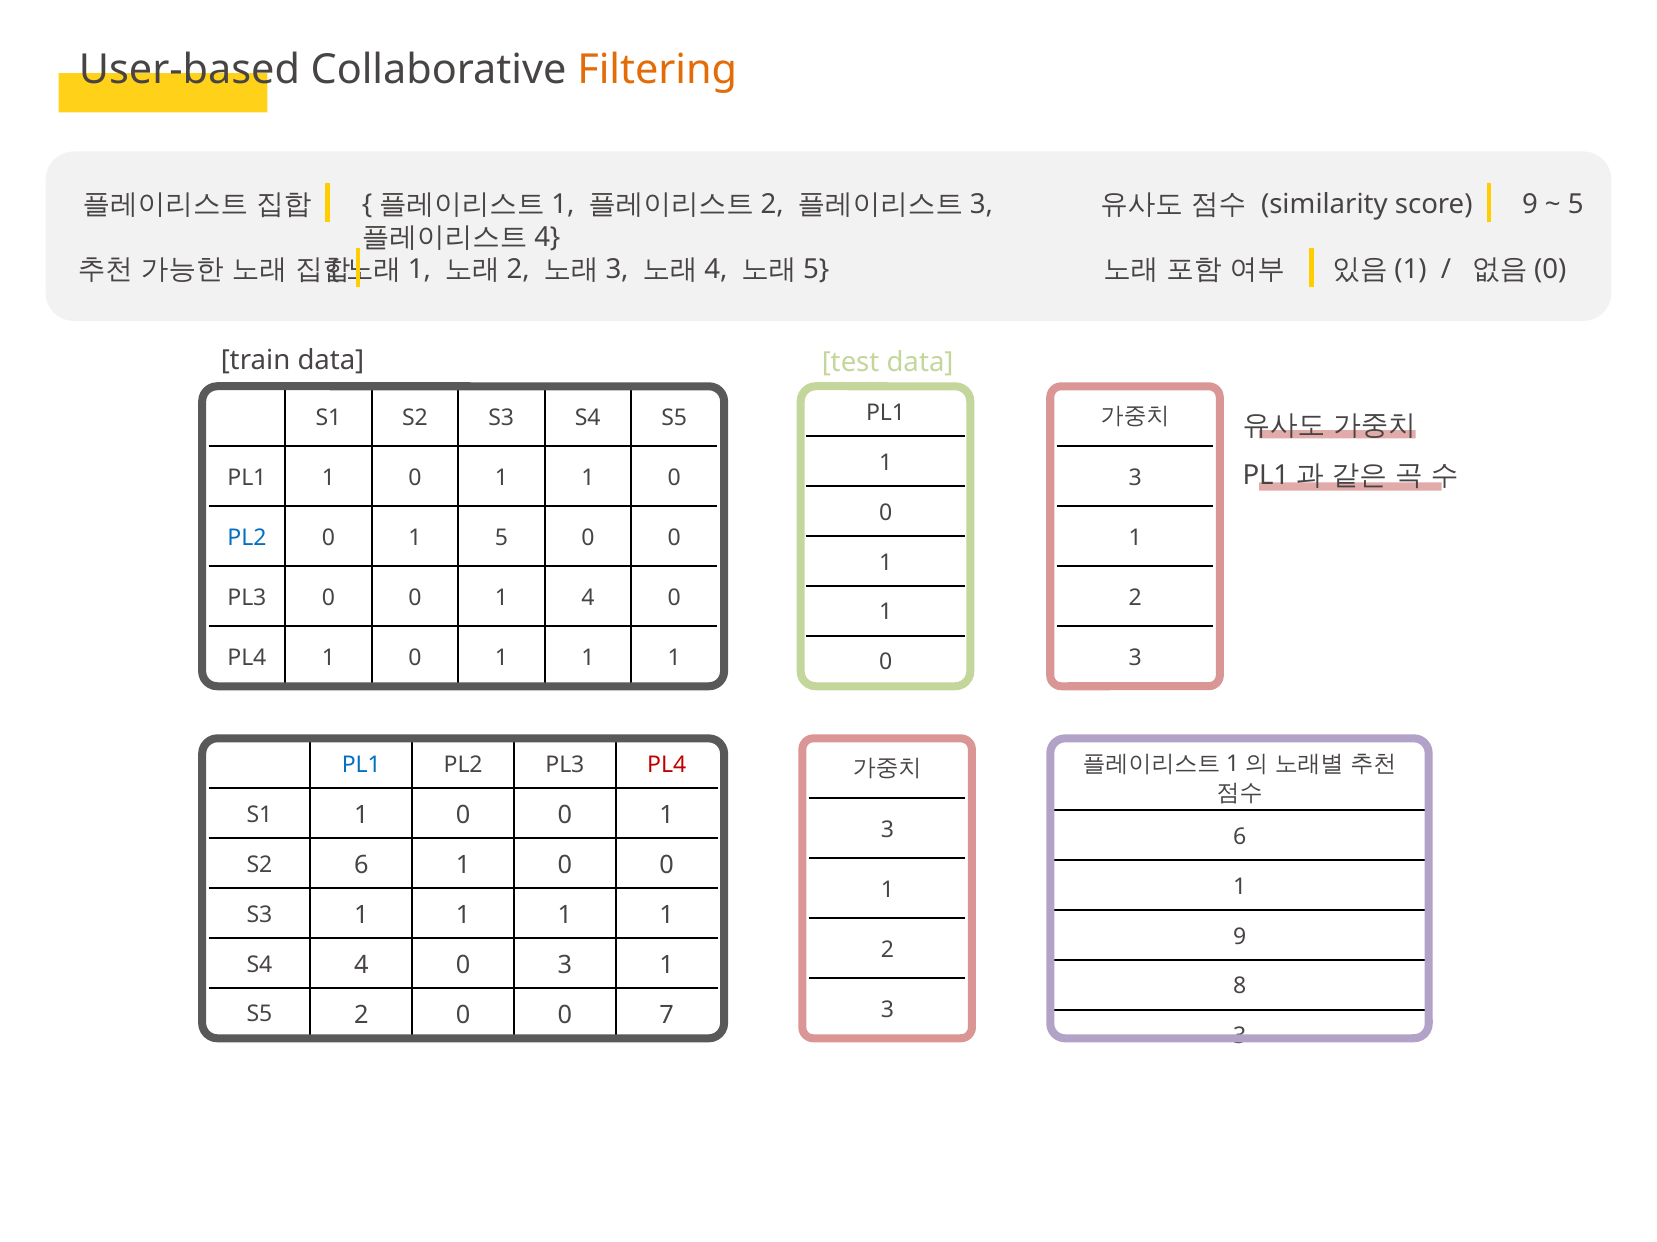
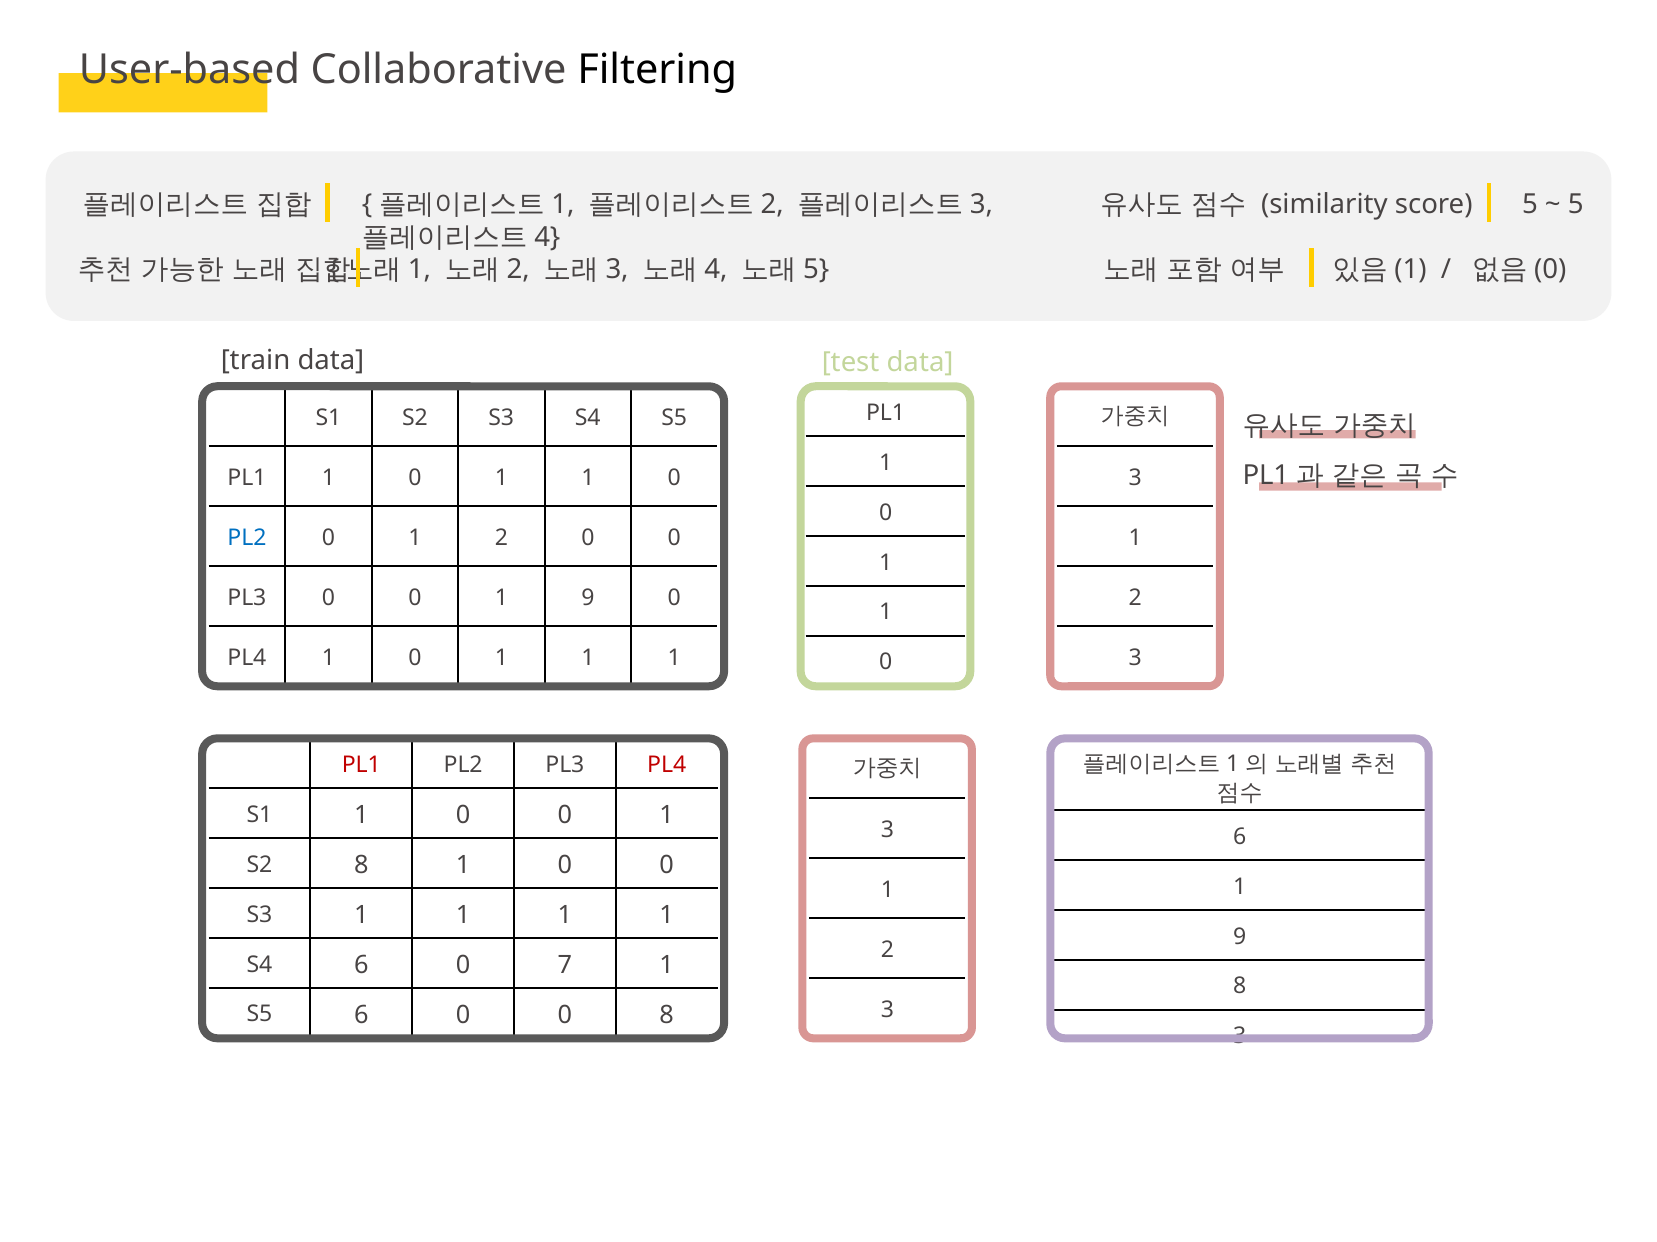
Filtering colour: orange -> black (657, 70)
score 9: 9 -> 5 (1530, 204)
0 1 5: 5 -> 2 (501, 538)
0 1 4: 4 -> 9 (588, 598)
PL1 colour: blue -> red (361, 765)
S2 6: 6 -> 8 (361, 866)
S4 4: 4 -> 6 (361, 966)
0 3: 3 -> 7 (565, 966)
S5 2: 2 -> 6 (361, 1016)
0 7: 7 -> 8 (667, 1016)
